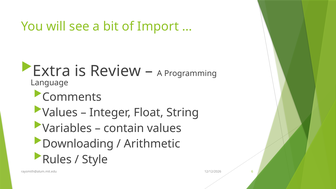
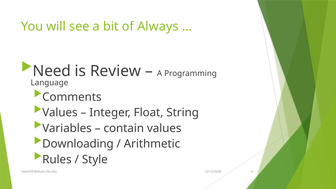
Import: Import -> Always (158, 26)
Extra: Extra -> Need (52, 71)
